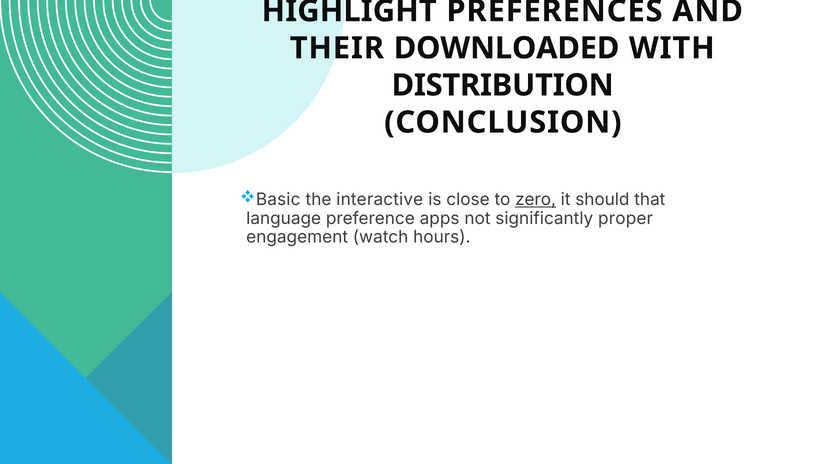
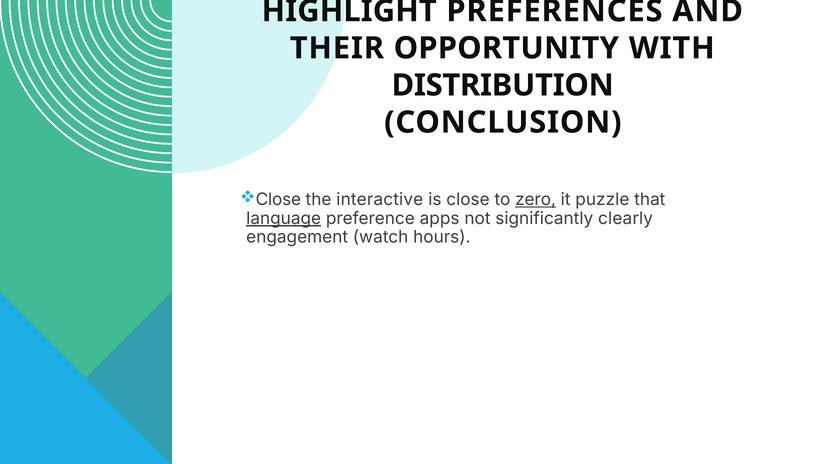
DOWNLOADED: DOWNLOADED -> OPPORTUNITY (506, 48)
Basic: Basic -> Close (278, 200)
should: should -> puzzle (602, 200)
language underline: none -> present (284, 218)
proper: proper -> clearly (626, 218)
